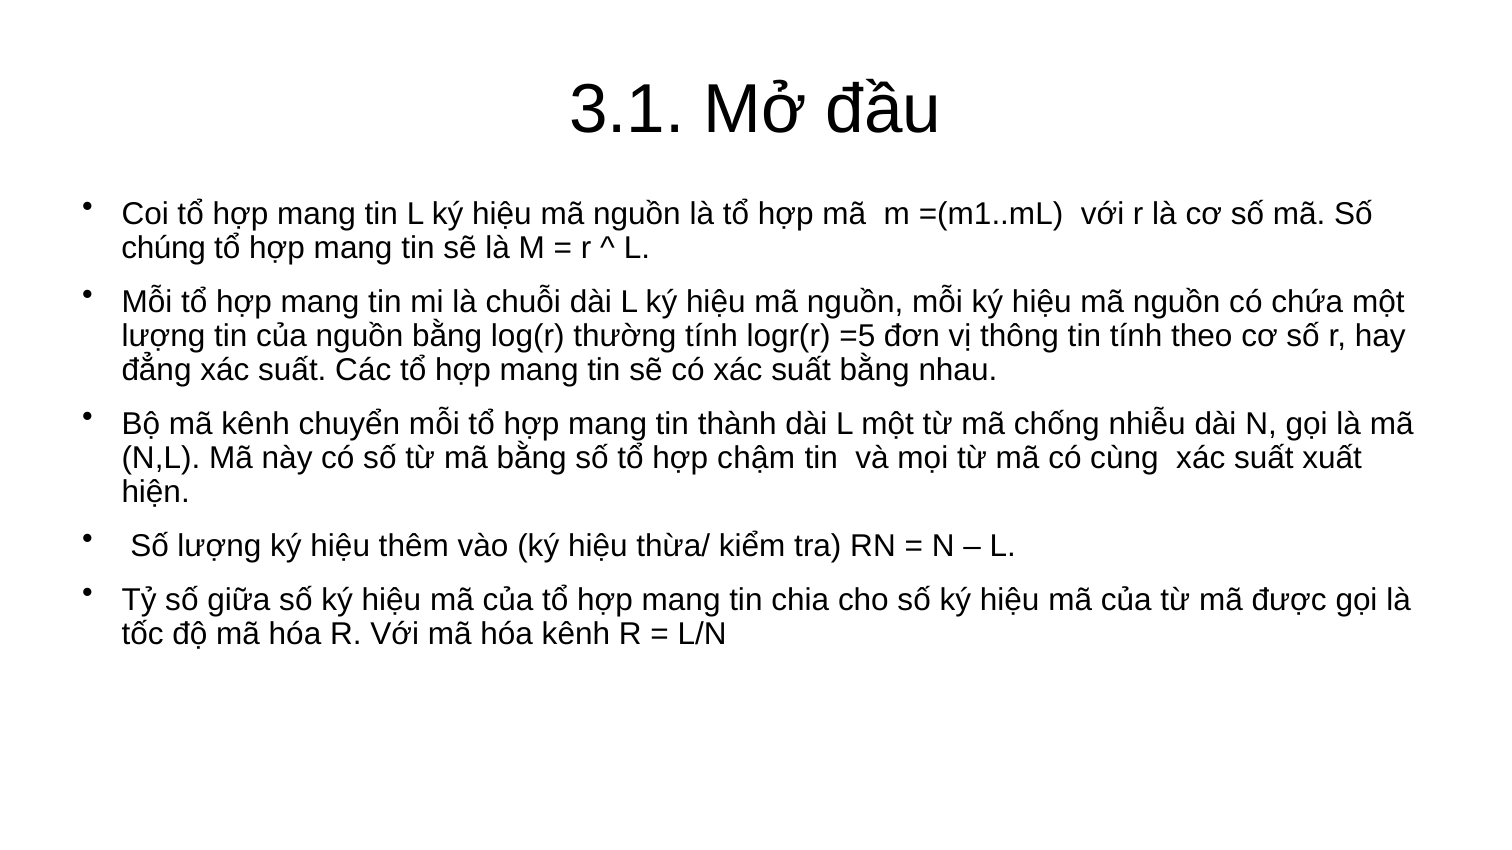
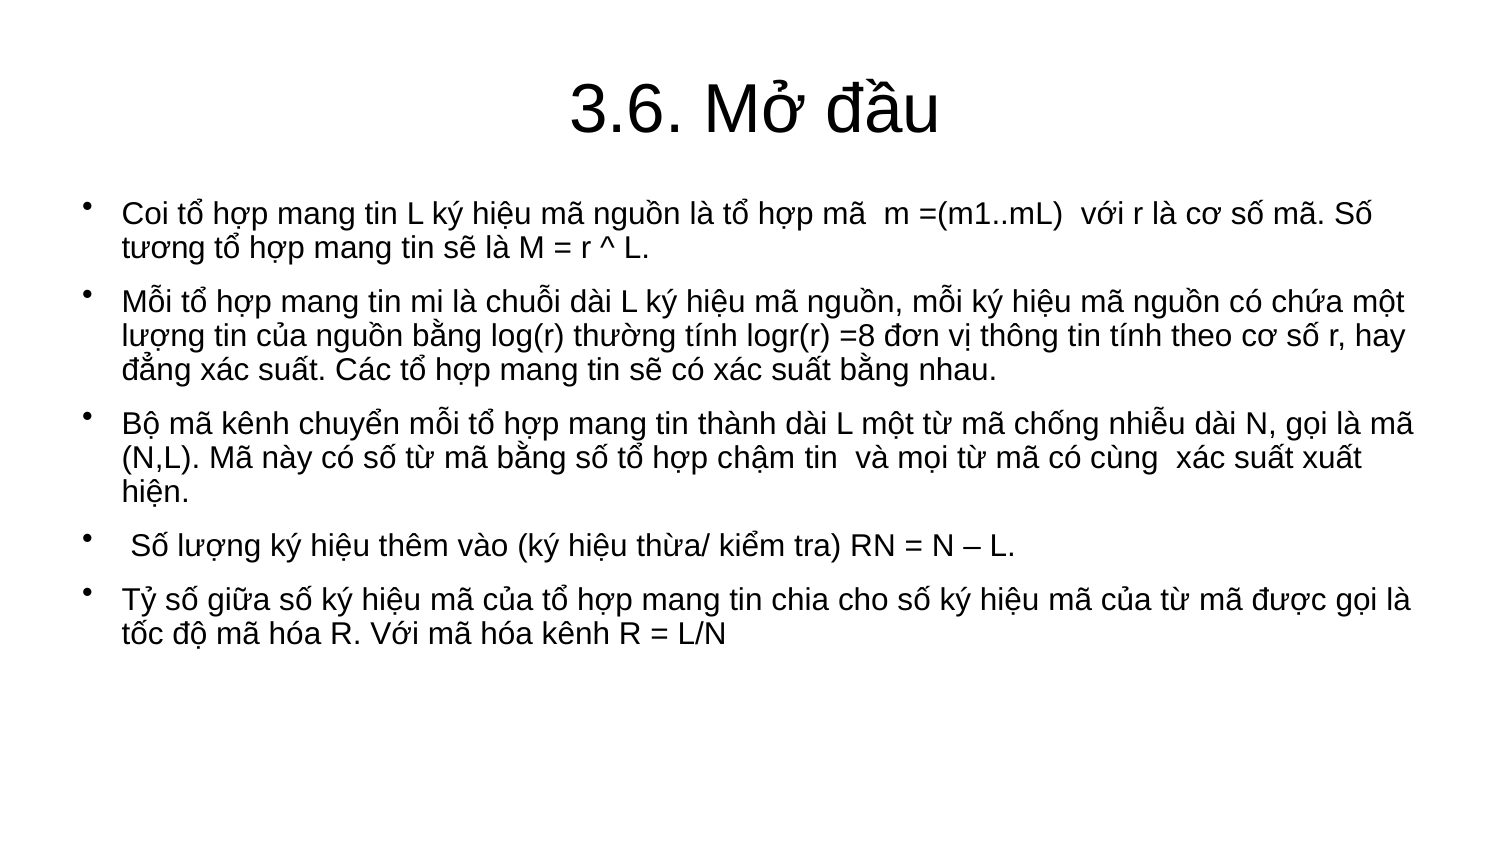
3.1: 3.1 -> 3.6 (627, 109)
chúng: chúng -> tương (164, 248)
=5: =5 -> =8 (857, 336)
